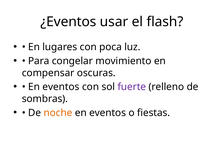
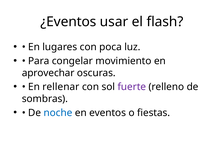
compensar: compensar -> aprovechar (48, 73)
eventos: eventos -> rellenar (61, 87)
noche colour: orange -> blue (58, 113)
